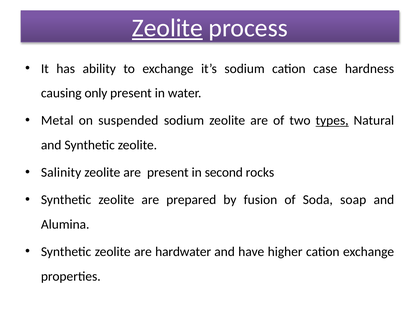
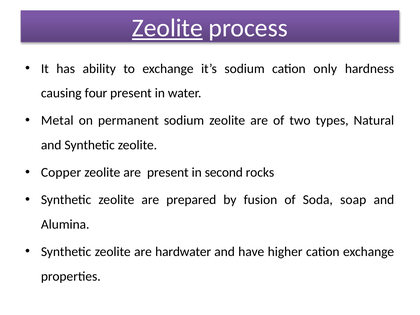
case: case -> only (325, 69)
only: only -> four (96, 93)
suspended: suspended -> permanent (128, 121)
types underline: present -> none (332, 121)
Salinity: Salinity -> Copper (61, 172)
